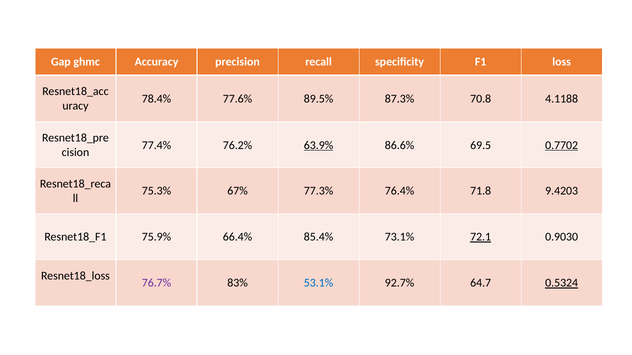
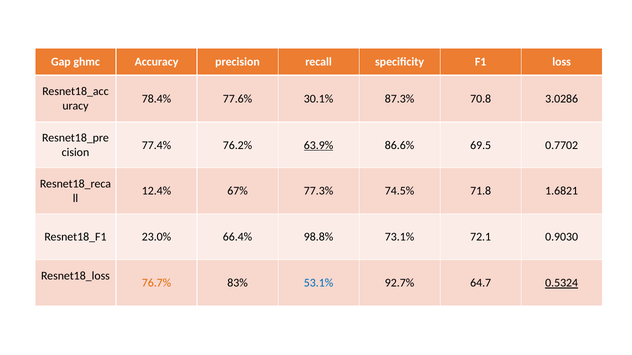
89.5%: 89.5% -> 30.1% (319, 99)
4.1188: 4.1188 -> 3.0286 (562, 99)
0.7702 underline: present -> none (562, 145)
75.3%: 75.3% -> 12.4% (156, 191)
76.4%: 76.4% -> 74.5% (400, 191)
9.4203: 9.4203 -> 1.6821 (562, 191)
75.9%: 75.9% -> 23.0% (156, 237)
85.4%: 85.4% -> 98.8% (319, 237)
72.1 underline: present -> none (481, 237)
76.7% colour: purple -> orange (156, 283)
